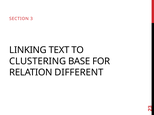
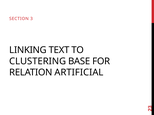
DIFFERENT: DIFFERENT -> ARTIFICIAL (79, 73)
